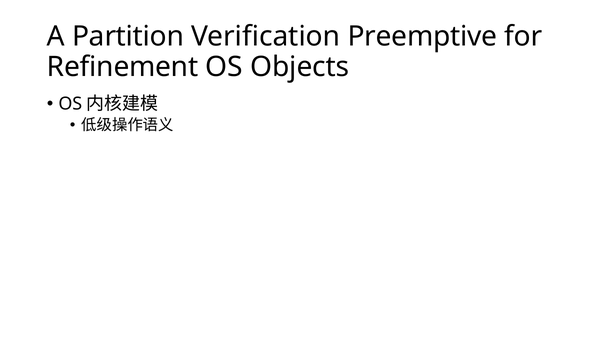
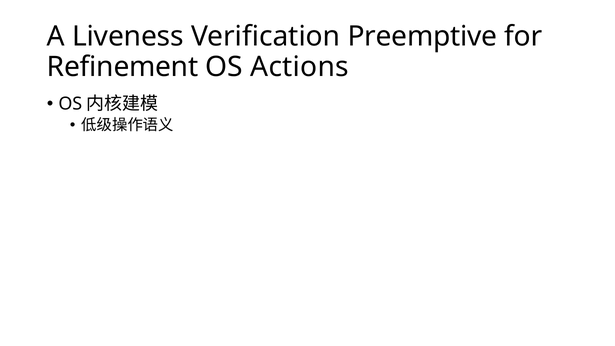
Partition: Partition -> Liveness (128, 36)
Objects: Objects -> Actions (300, 67)
